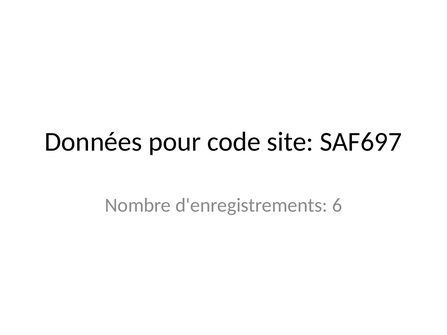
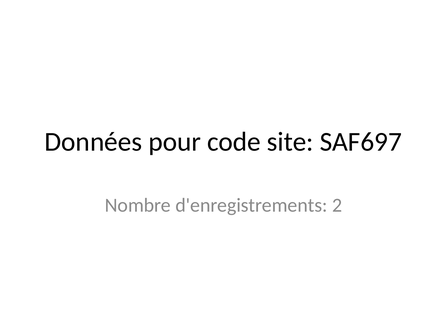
6: 6 -> 2 (337, 206)
